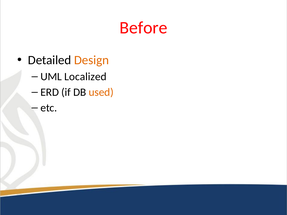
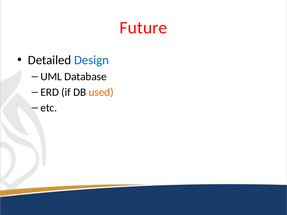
Before: Before -> Future (143, 28)
Design colour: orange -> blue (92, 60)
Localized: Localized -> Database (86, 77)
